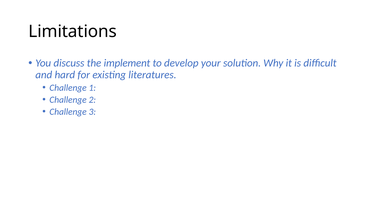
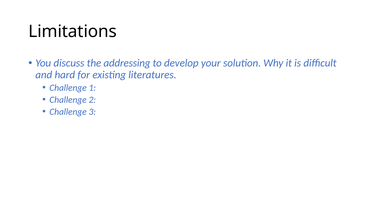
implement: implement -> addressing (127, 63)
